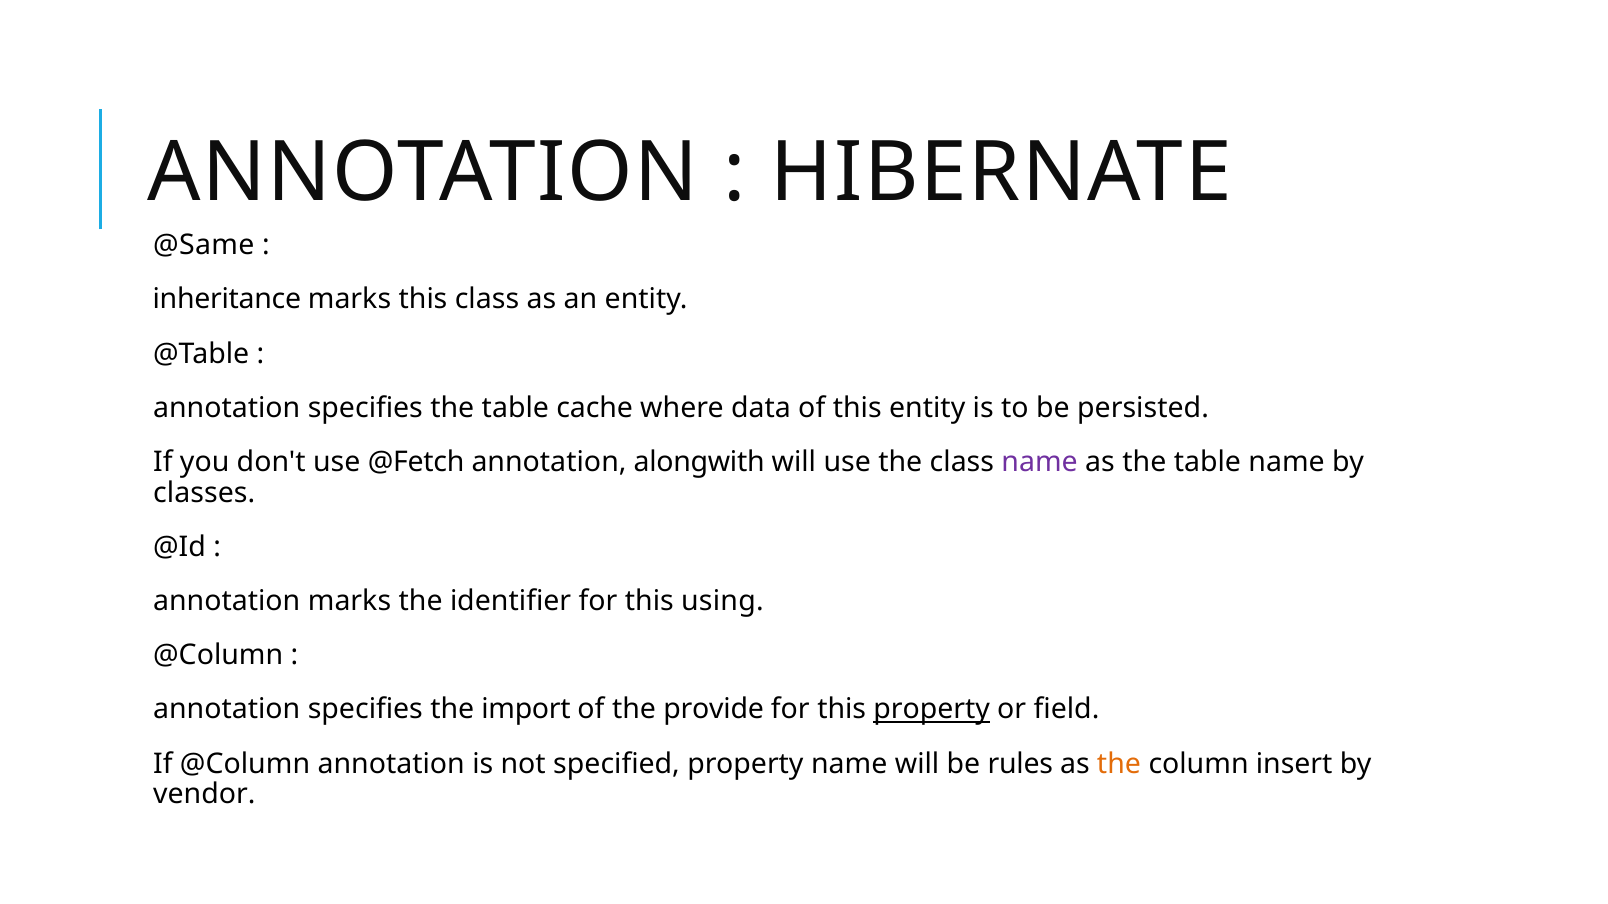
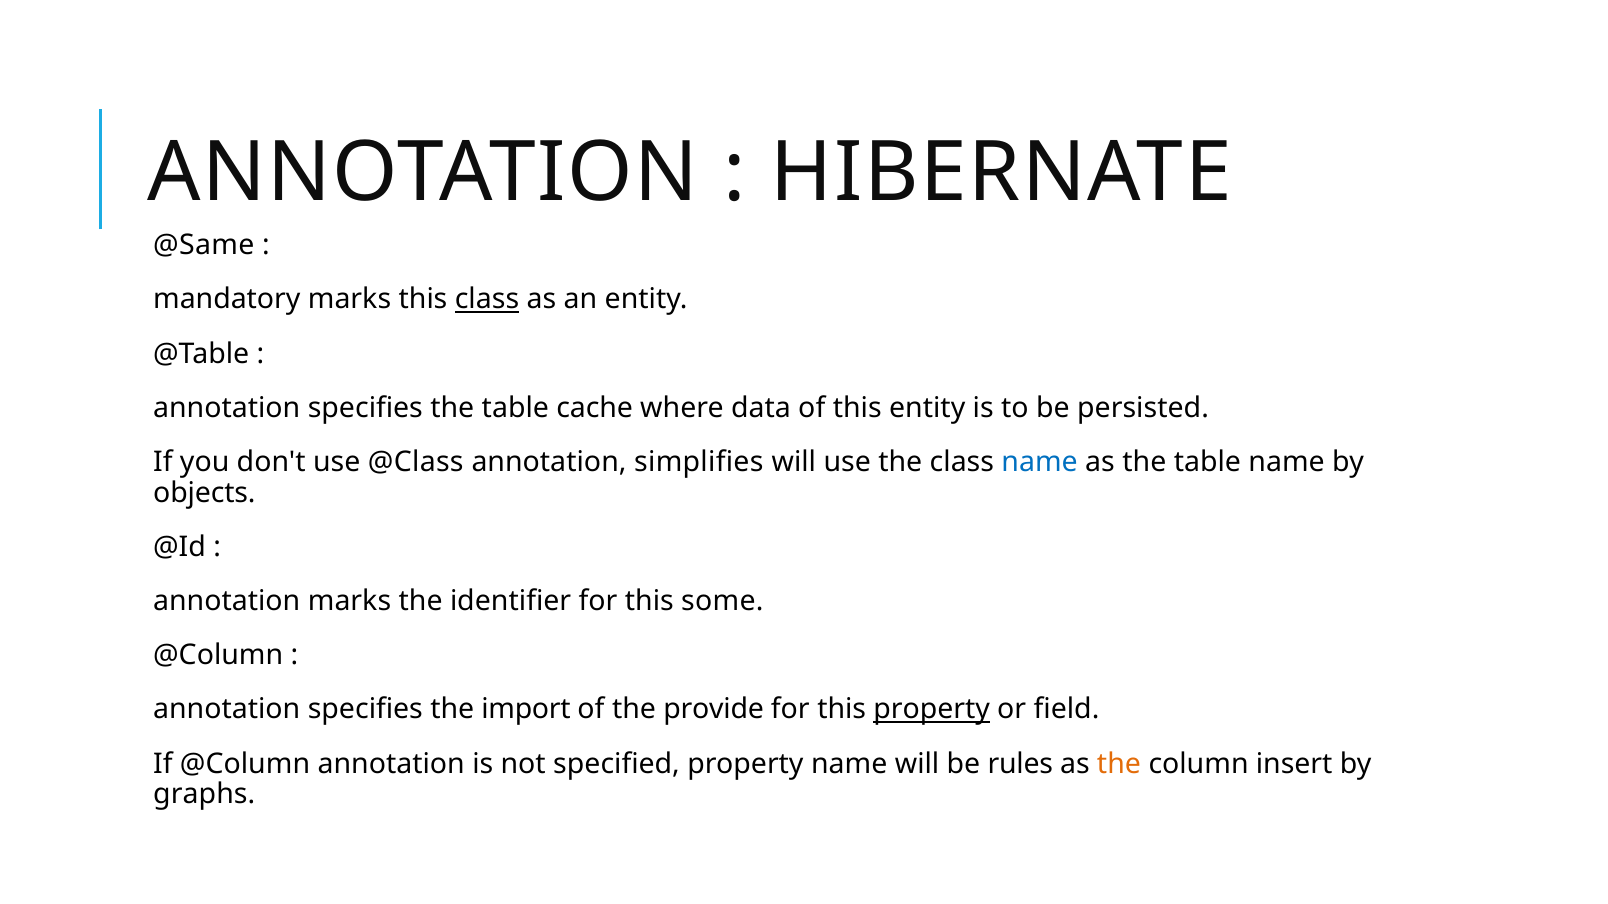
inheritance: inheritance -> mandatory (227, 300)
class underline: none -> present (487, 300)
@Fetch: @Fetch -> @Class (416, 462)
alongwith: alongwith -> simplifies (699, 462)
name colour: purple -> blue (1040, 462)
classes: classes -> objects (204, 493)
using: using -> some (722, 602)
vendor: vendor -> graphs (204, 795)
